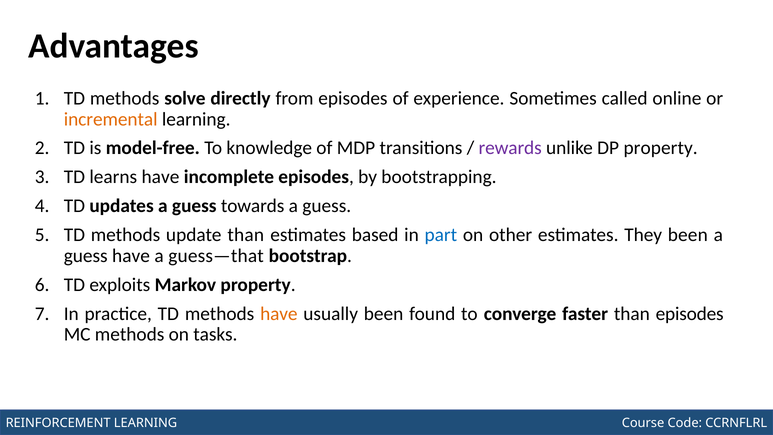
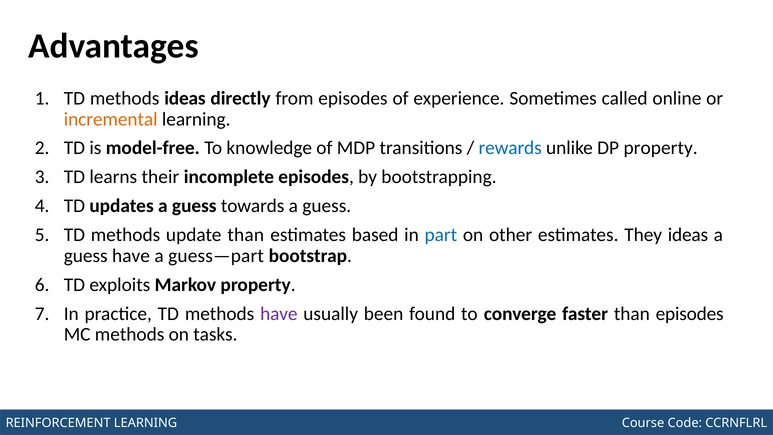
methods solve: solve -> ideas (185, 98)
rewards colour: purple -> blue (510, 148)
learns have: have -> their (160, 177)
They been: been -> ideas (688, 235)
guess—that: guess—that -> guess—part (216, 256)
have colour: orange -> purple (279, 313)
